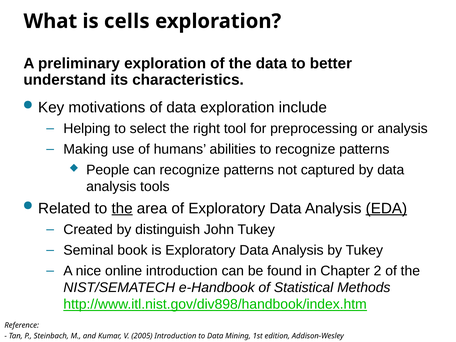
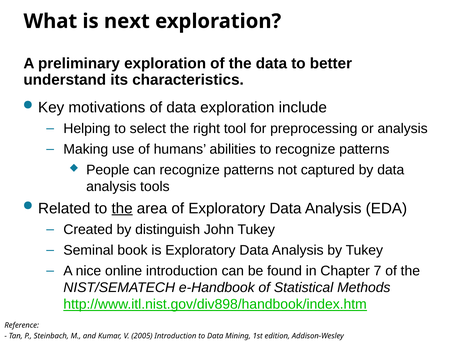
cells: cells -> next (127, 21)
EDA underline: present -> none (386, 208)
2: 2 -> 7 (378, 271)
